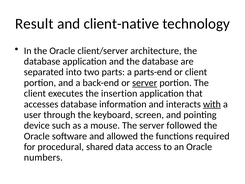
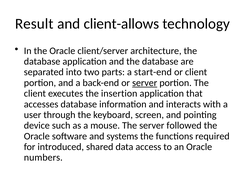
client-native: client-native -> client-allows (121, 24)
parts-end: parts-end -> start-end (153, 72)
with underline: present -> none (212, 104)
allowed: allowed -> systems (122, 136)
procedural: procedural -> introduced (61, 147)
